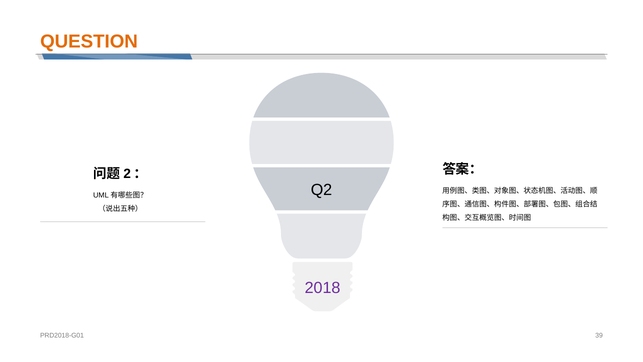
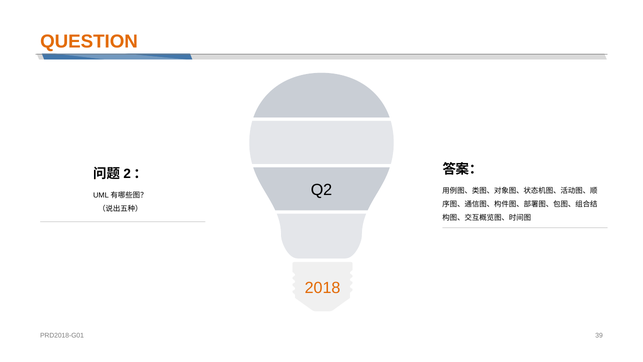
2018 colour: purple -> orange (323, 288)
